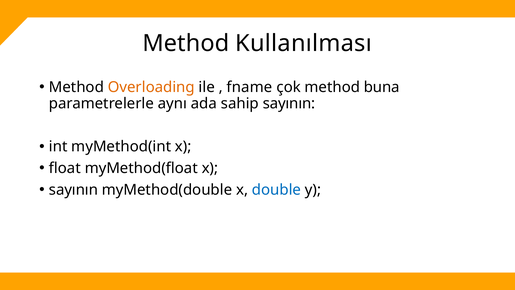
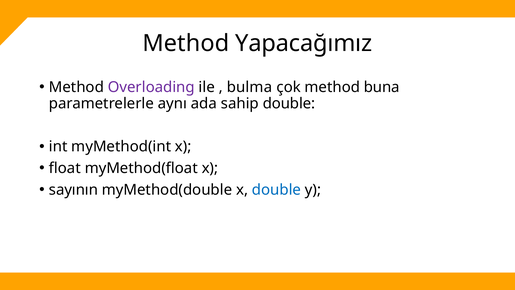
Kullanılması: Kullanılması -> Yapacağımız (304, 43)
Overloading colour: orange -> purple (151, 87)
fname: fname -> bulma (250, 87)
sahip sayının: sayının -> double (289, 103)
